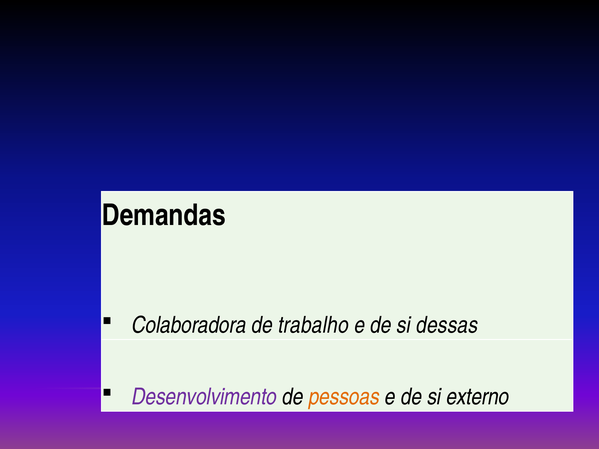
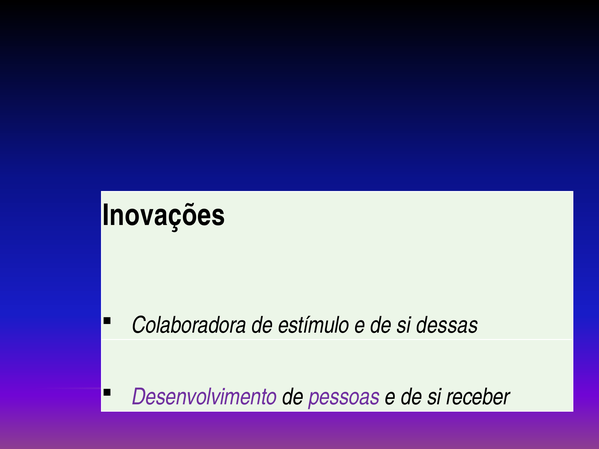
Demandas: Demandas -> Inovações (164, 215)
trabalho: trabalho -> estímulo (314, 325)
pessoas colour: orange -> purple (344, 397)
externo: externo -> receber (478, 397)
